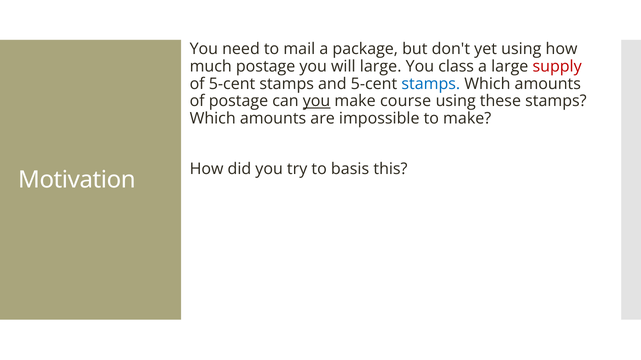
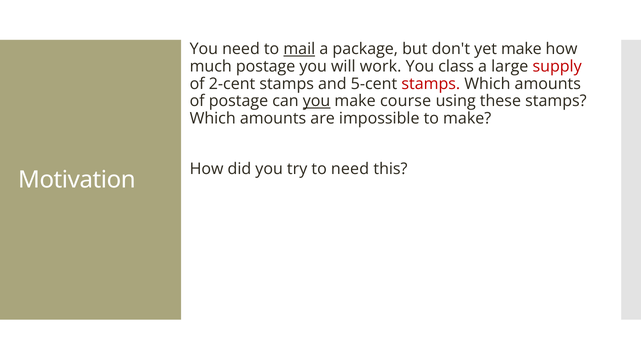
mail underline: none -> present (299, 49)
yet using: using -> make (521, 49)
will large: large -> work (381, 67)
of 5-cent: 5-cent -> 2-cent (232, 84)
stamps colour: blue -> red (431, 84)
to basis: basis -> need (350, 169)
